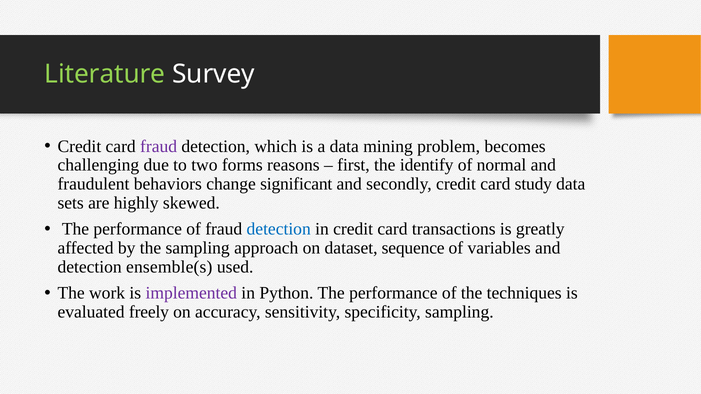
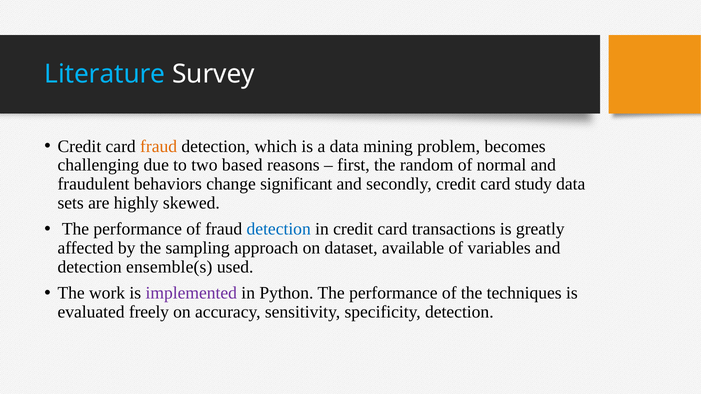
Literature colour: light green -> light blue (105, 74)
fraud colour: purple -> orange (159, 146)
forms: forms -> based (242, 165)
identify: identify -> random (427, 165)
sequence: sequence -> available (413, 248)
specificity sampling: sampling -> detection (459, 312)
